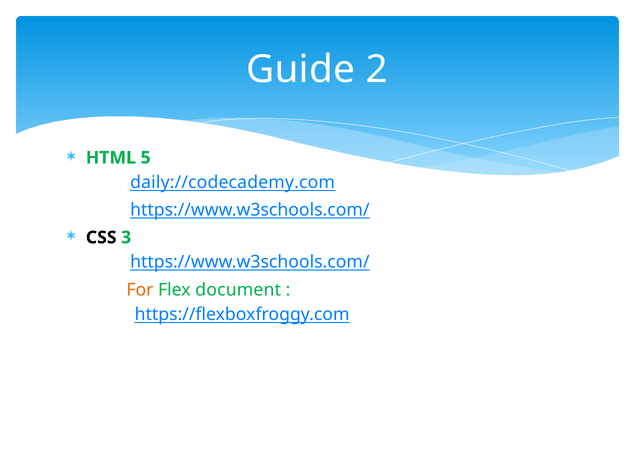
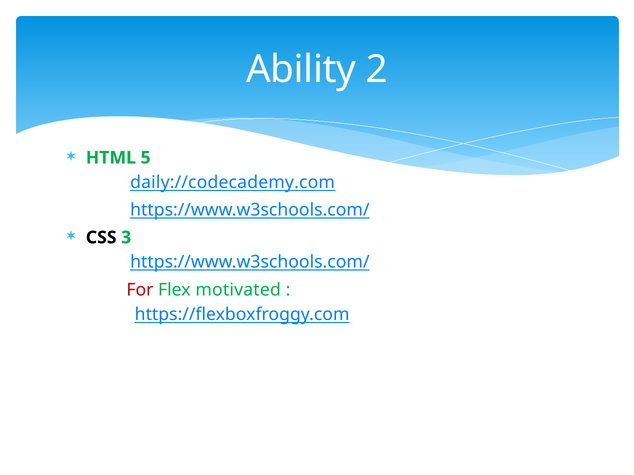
Guide: Guide -> Ability (301, 70)
For colour: orange -> red (140, 290)
document: document -> motivated (238, 290)
